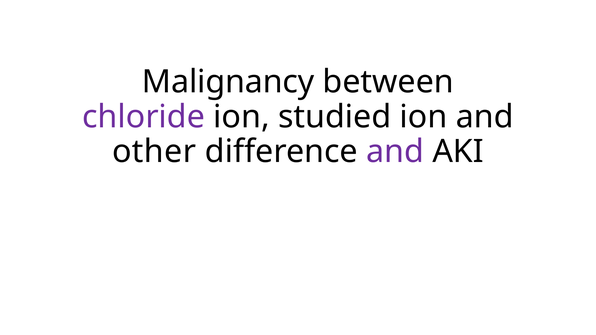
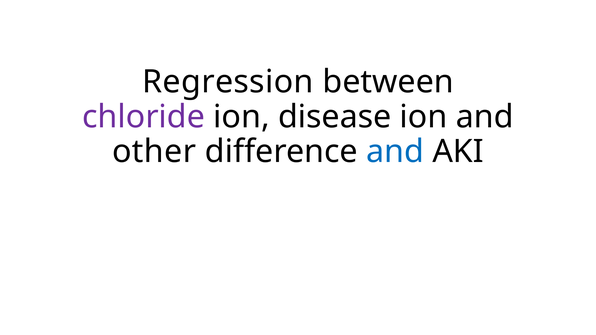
Malignancy: Malignancy -> Regression (228, 82)
studied: studied -> disease (335, 117)
and colour: purple -> blue (395, 152)
